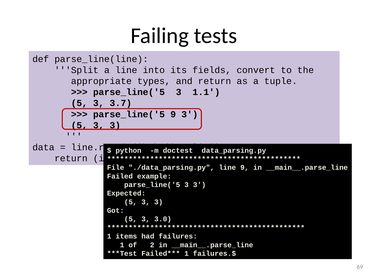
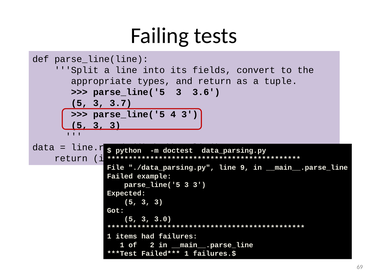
1.1: 1.1 -> 3.6 (206, 92)
parse_line('5 9: 9 -> 4 (173, 114)
